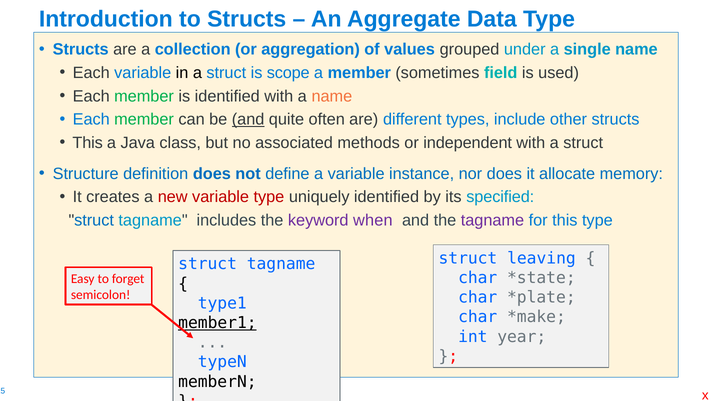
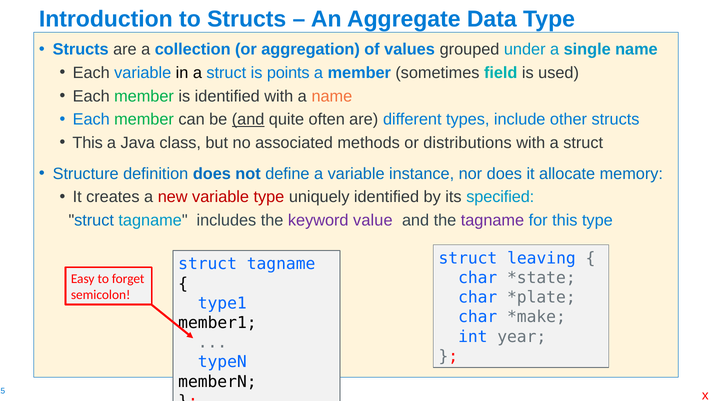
scope: scope -> points (288, 73)
independent: independent -> distributions (468, 143)
when: when -> value (373, 220)
member1 underline: present -> none (217, 322)
